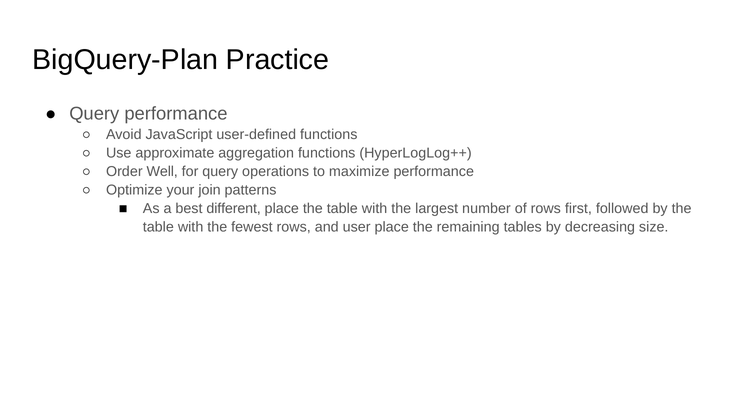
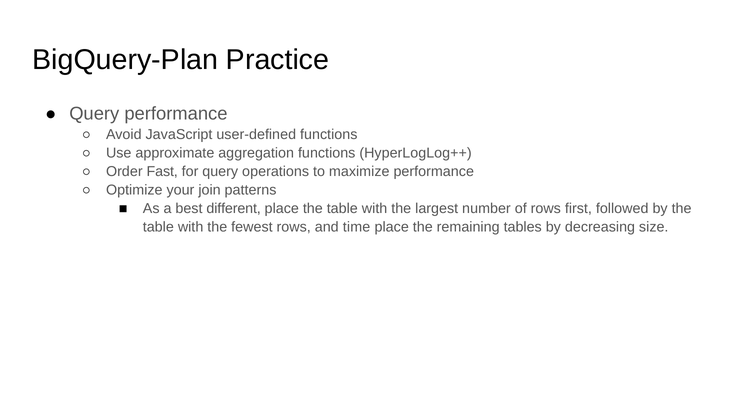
Well: Well -> Fast (162, 171)
user: user -> time (357, 227)
